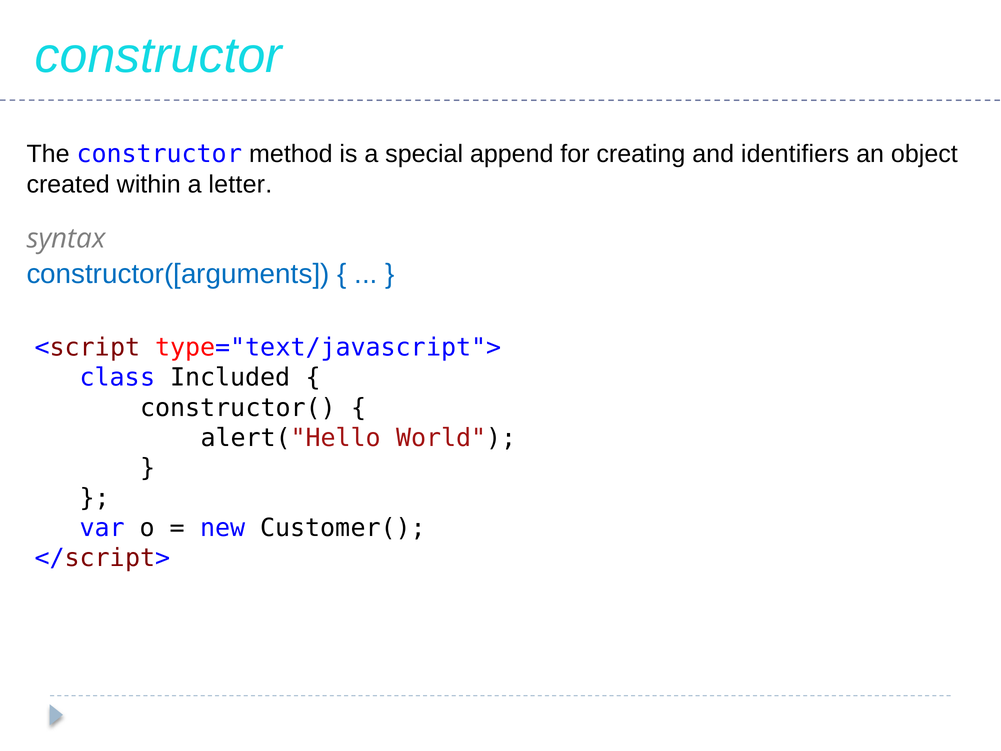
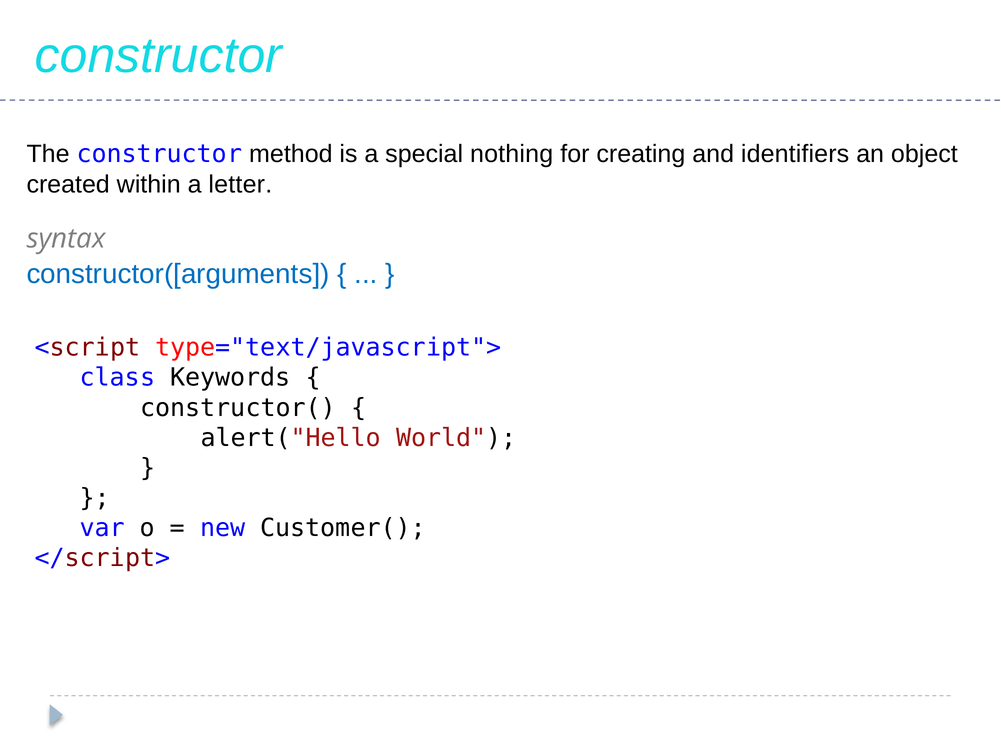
append: append -> nothing (512, 154)
Included: Included -> Keywords (230, 378)
